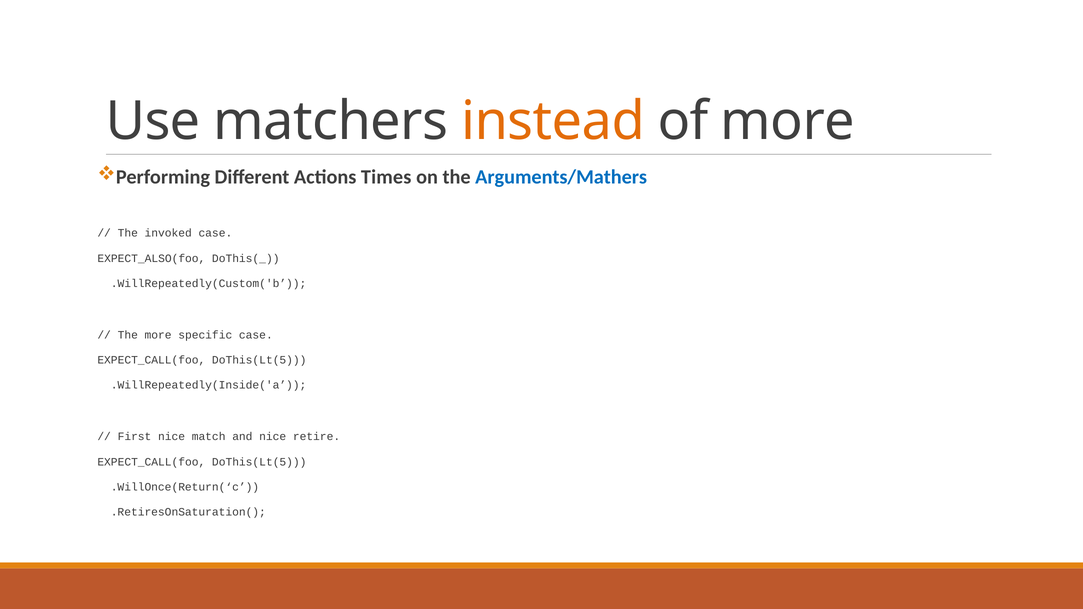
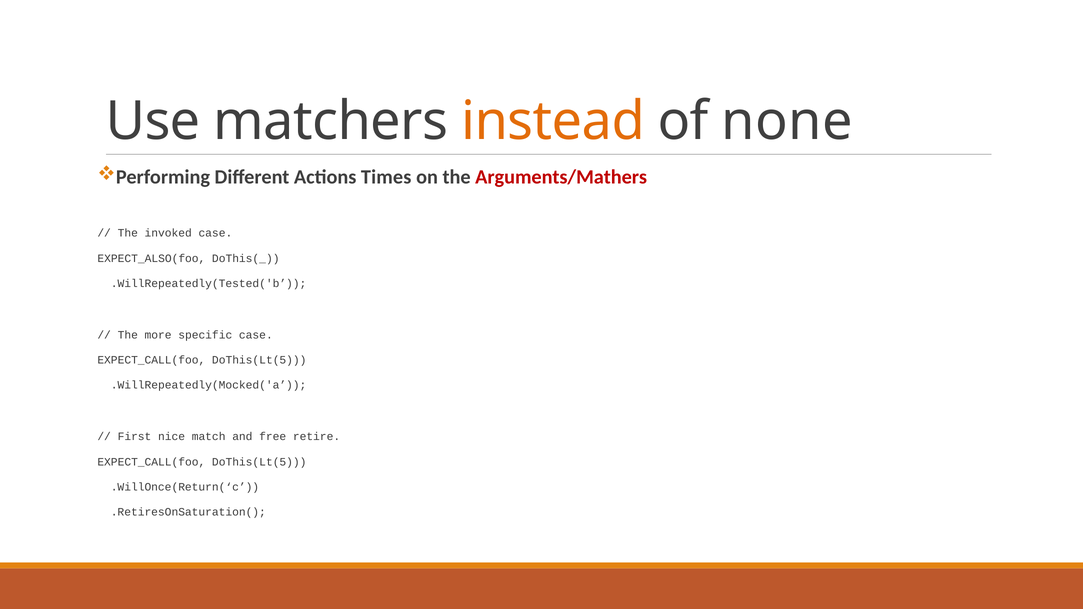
of more: more -> none (787, 121)
Arguments/Mathers colour: blue -> red (561, 177)
.WillRepeatedly(Custom('b: .WillRepeatedly(Custom('b -> .WillRepeatedly(Tested('b (209, 284)
.WillRepeatedly(Inside('a: .WillRepeatedly(Inside('a -> .WillRepeatedly(Mocked('a (209, 385)
and nice: nice -> free (273, 437)
